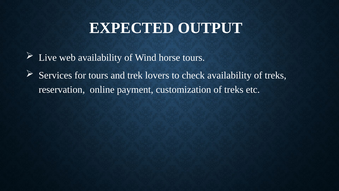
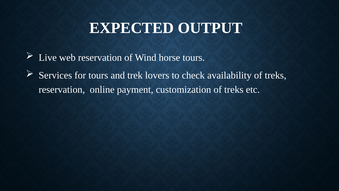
web availability: availability -> reservation (100, 57)
